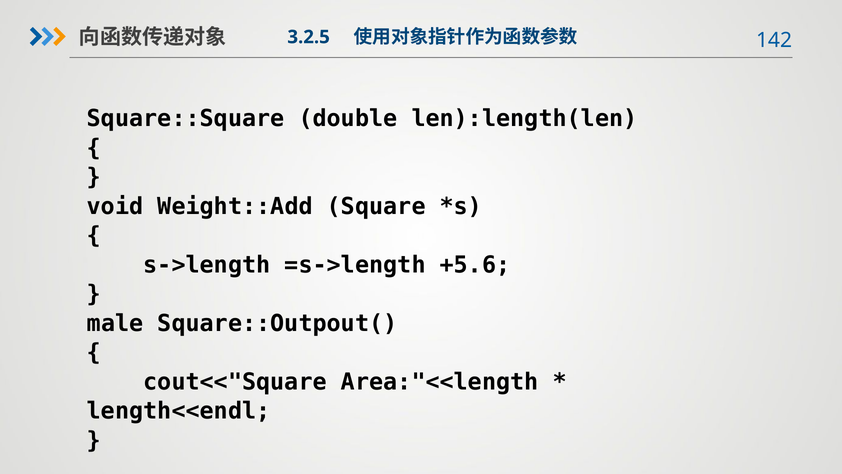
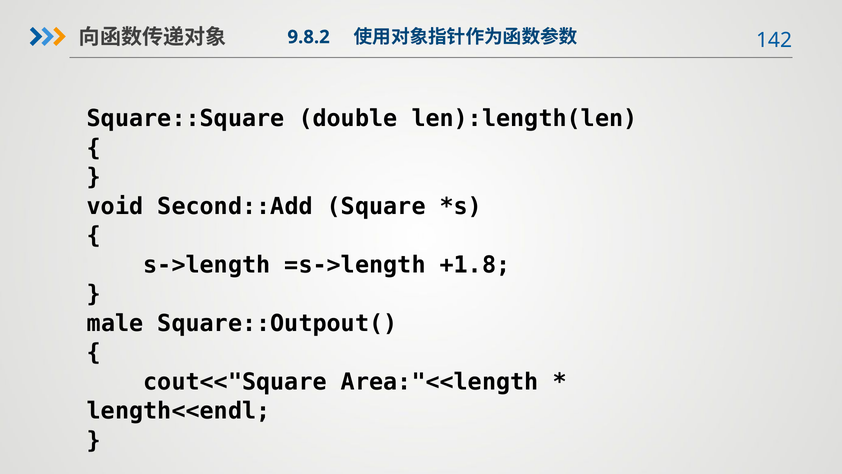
3.2.5: 3.2.5 -> 9.8.2 (309, 37)
Weight::Add: Weight::Add -> Second::Add (235, 206)
+5.6: +5.6 -> +1.8 (475, 265)
